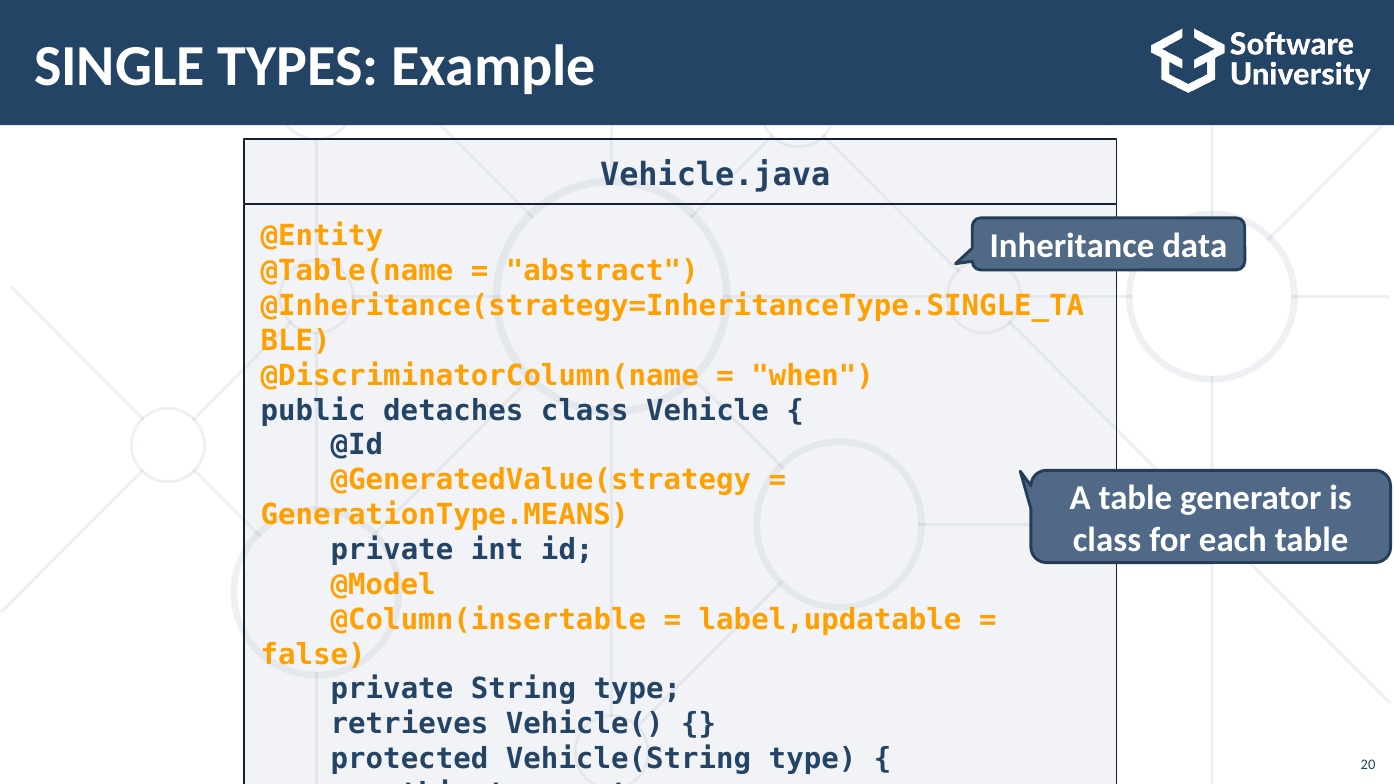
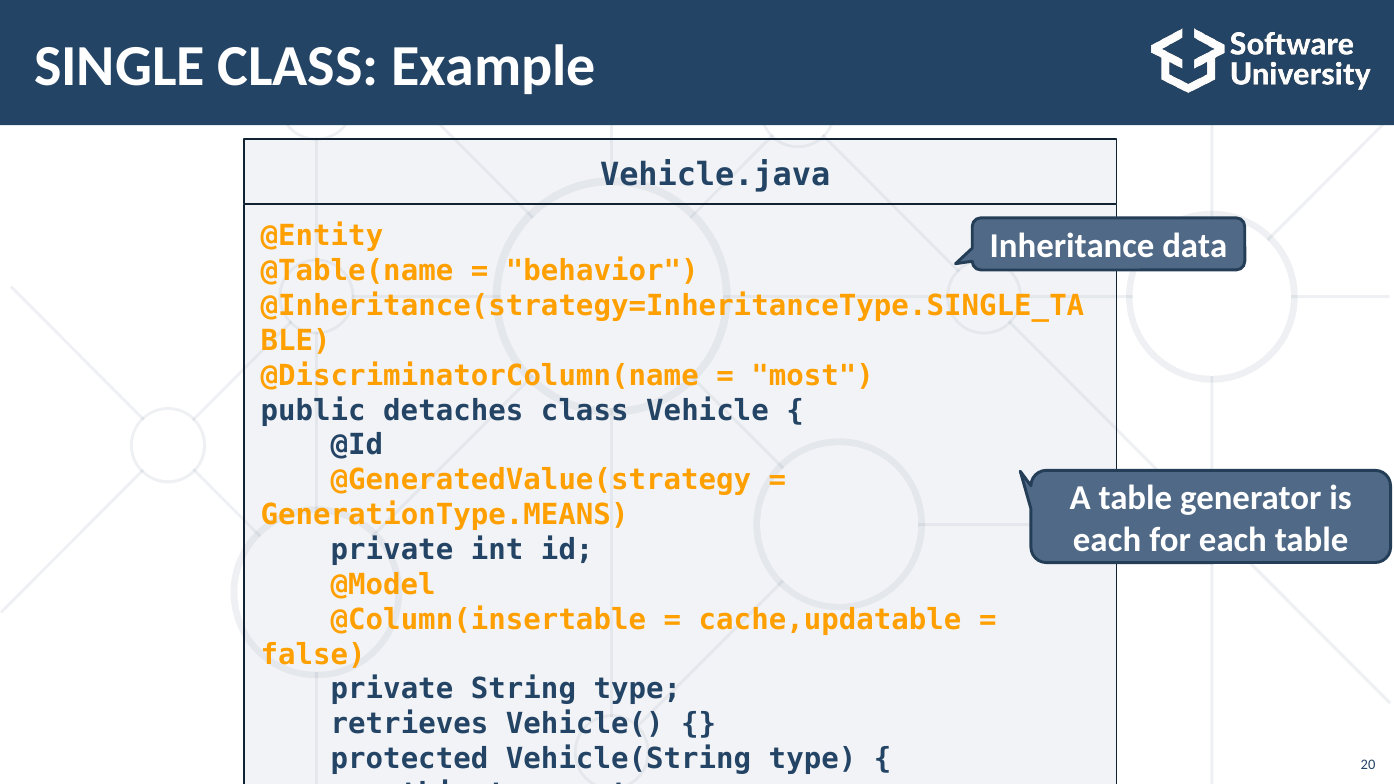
SINGLE TYPES: TYPES -> CLASS (298, 66)
abstract: abstract -> behavior (602, 271)
when: when -> most (813, 376)
class: class -> each (1107, 540)
label,updatable: label,updatable -> cache,updatable (830, 620)
